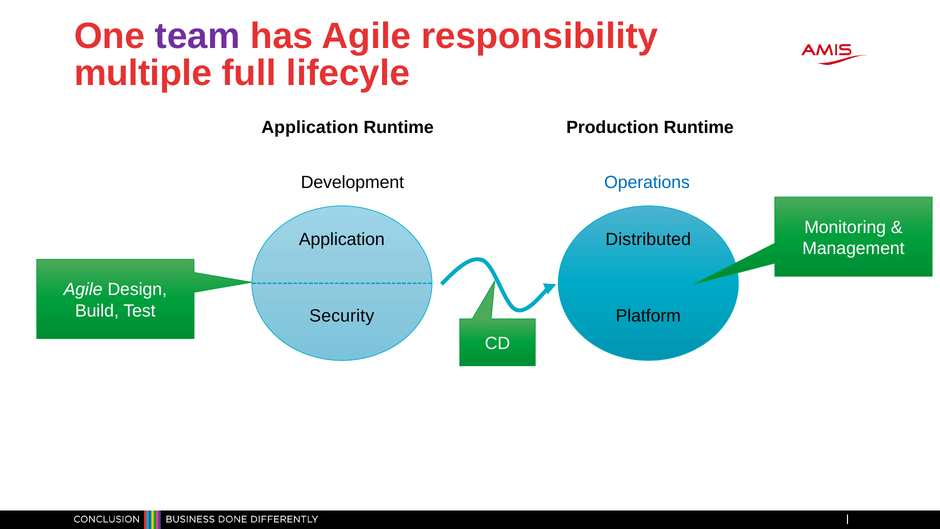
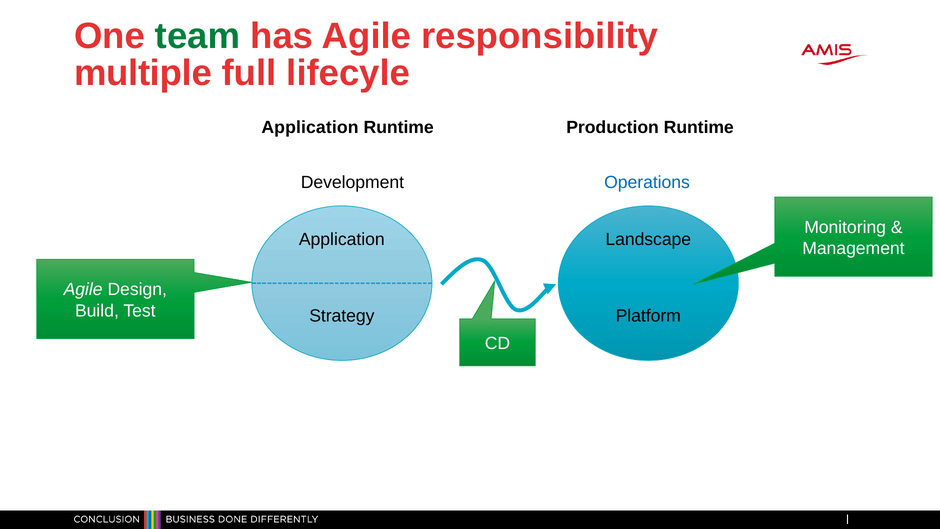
team colour: purple -> green (198, 36)
Distributed: Distributed -> Landscape (648, 239)
Security: Security -> Strategy (342, 316)
